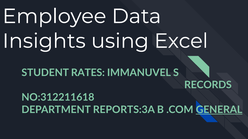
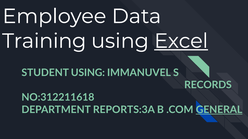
Insights: Insights -> Training (44, 41)
Excel underline: none -> present (181, 41)
STUDENT RATES: RATES -> USING (88, 73)
